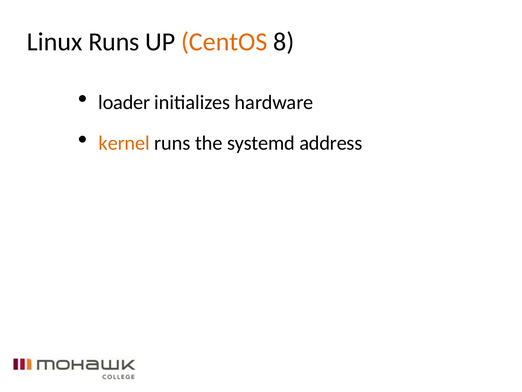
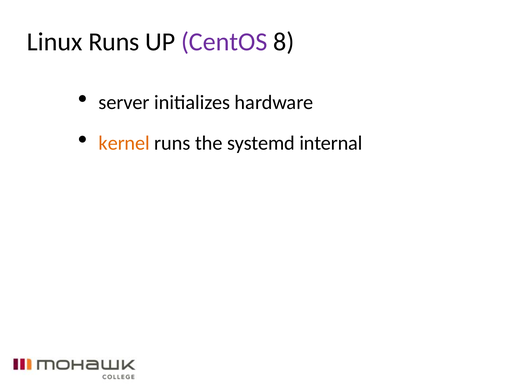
CentOS colour: orange -> purple (224, 42)
loader: loader -> server (124, 102)
address: address -> internal (331, 143)
